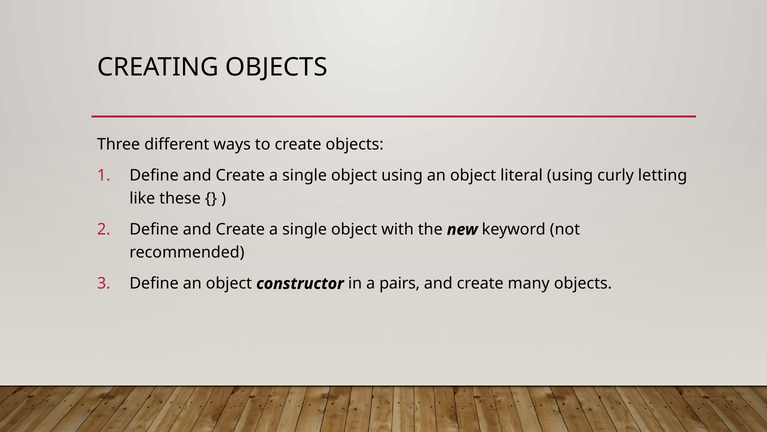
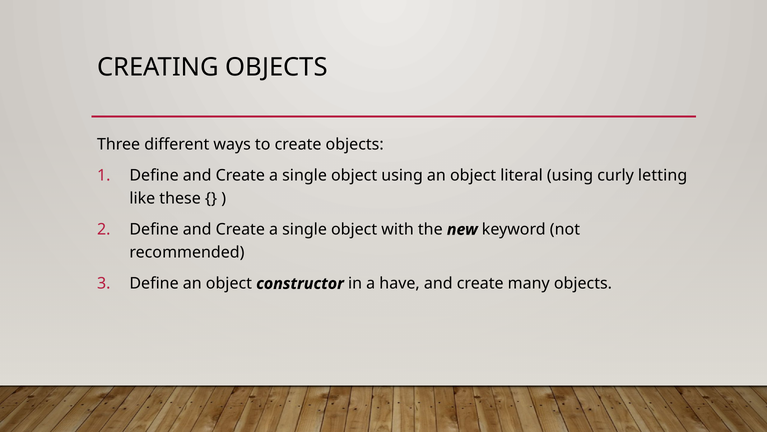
pairs: pairs -> have (400, 283)
